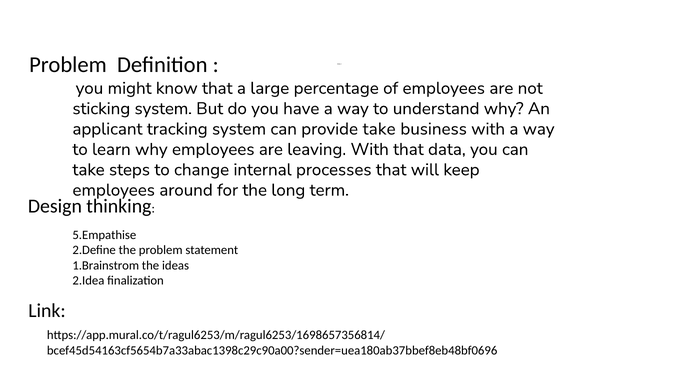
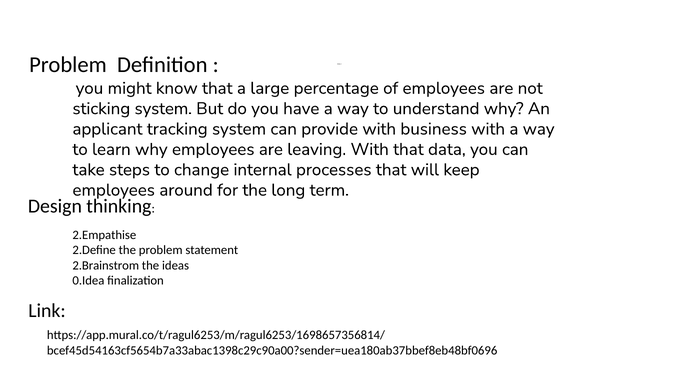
provide take: take -> with (379, 129)
5.Empathise: 5.Empathise -> 2.Empathise (104, 235)
1.Brainstrom: 1.Brainstrom -> 2.Brainstrom (106, 265)
2.Idea: 2.Idea -> 0.Idea (88, 281)
